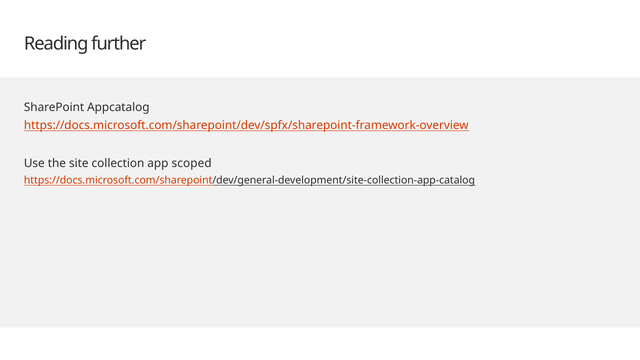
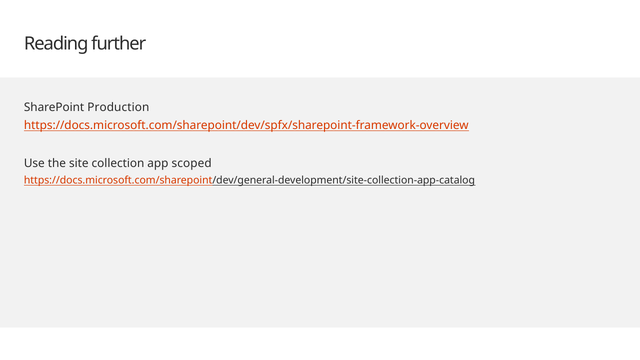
Appcatalog: Appcatalog -> Production (118, 107)
